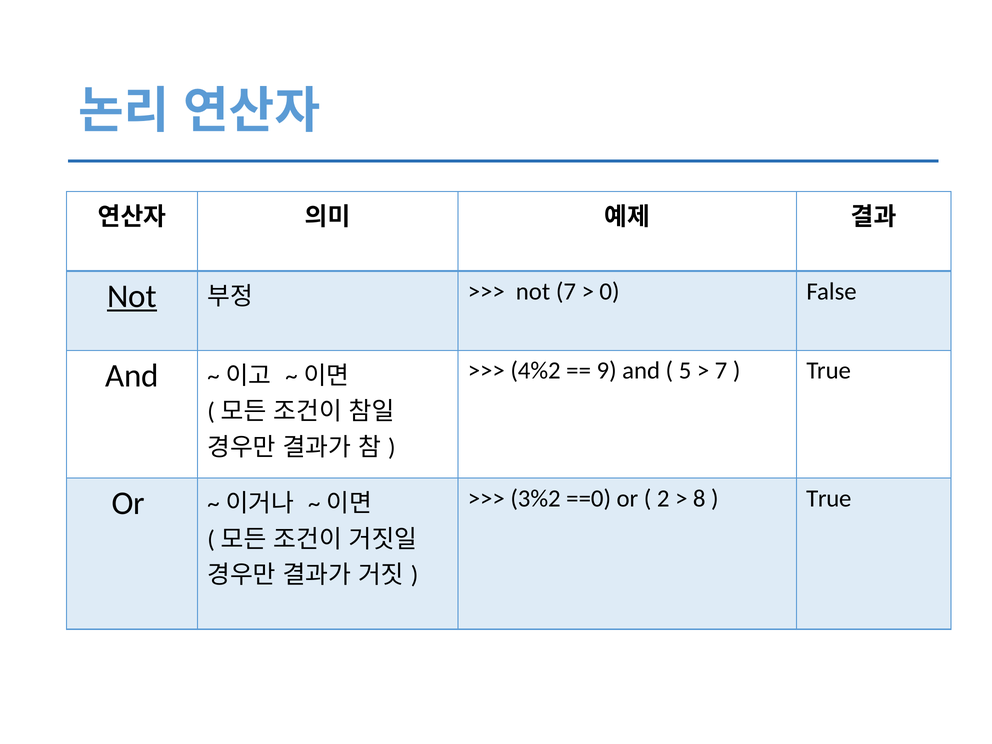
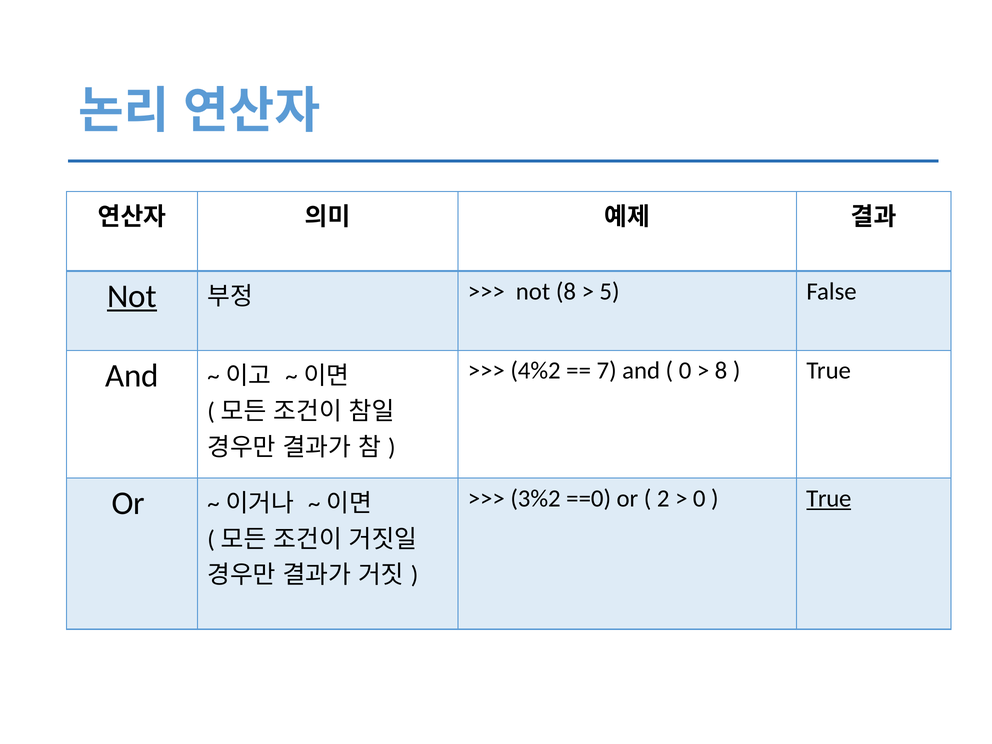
not 7: 7 -> 8 (566, 291)
0: 0 -> 5 (610, 291)
9: 9 -> 7 (607, 371)
5: 5 -> 0 (685, 371)
7: 7 -> 8 (721, 371)
8: 8 -> 0 (699, 498)
True underline: none -> present (829, 498)
